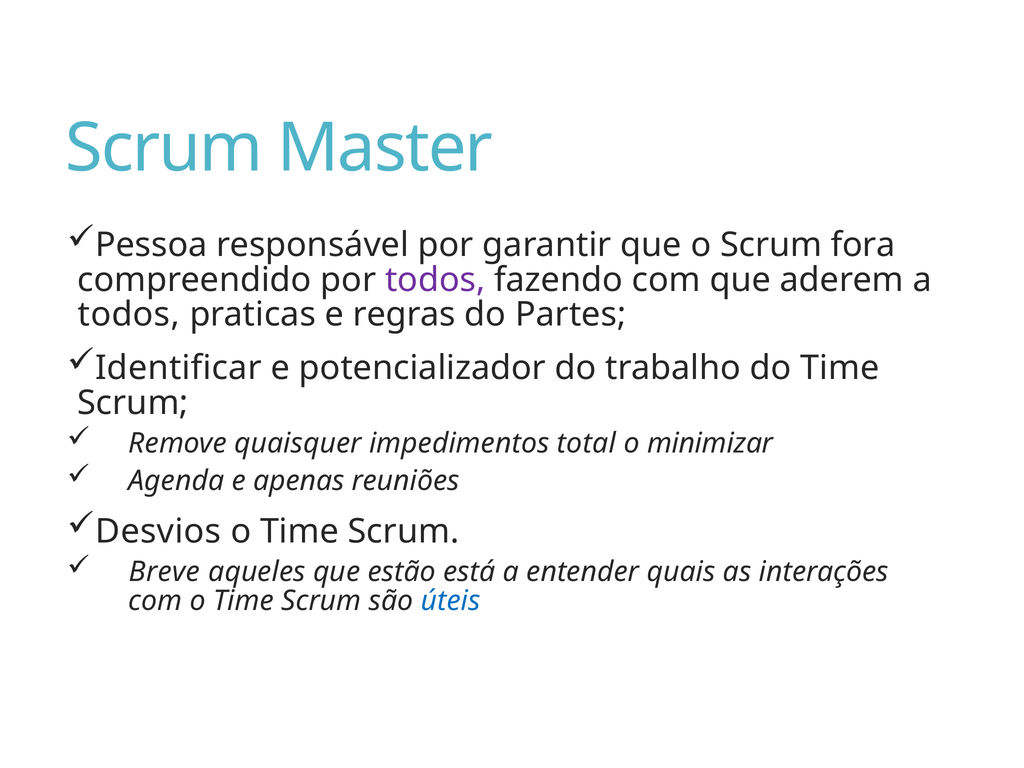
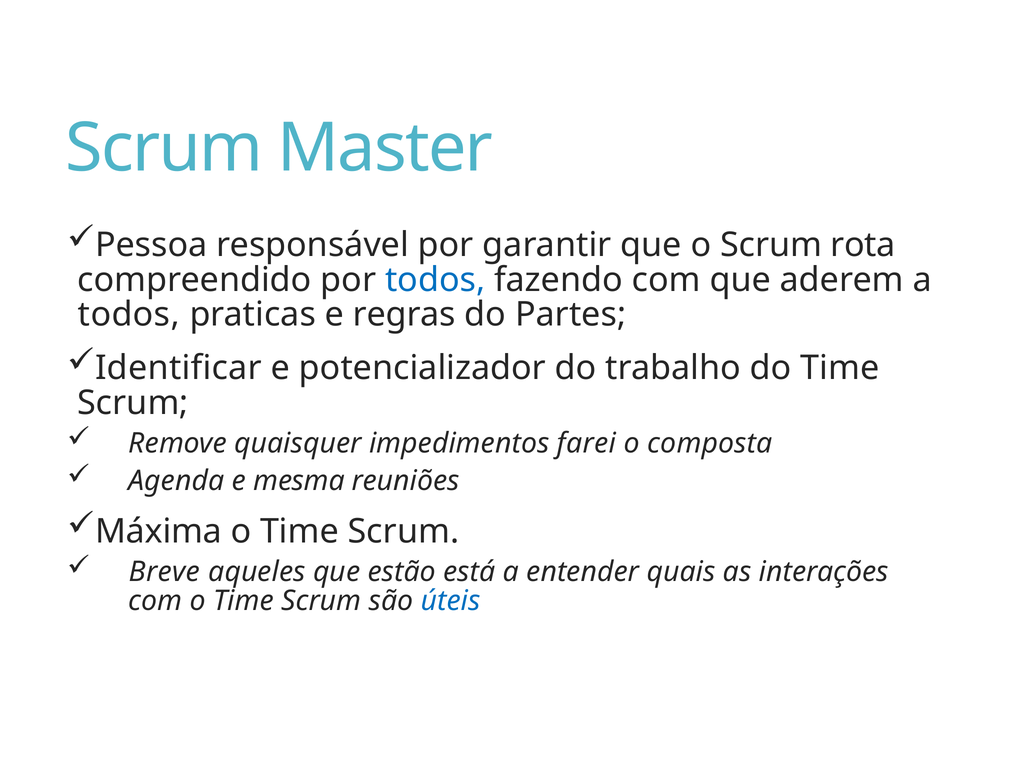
fora: fora -> rota (863, 245)
todos colour: purple -> blue (435, 280)
total: total -> farei (586, 443)
minimizar: minimizar -> composta (710, 443)
apenas: apenas -> mesma (299, 481)
Desvios: Desvios -> Máxima (159, 531)
